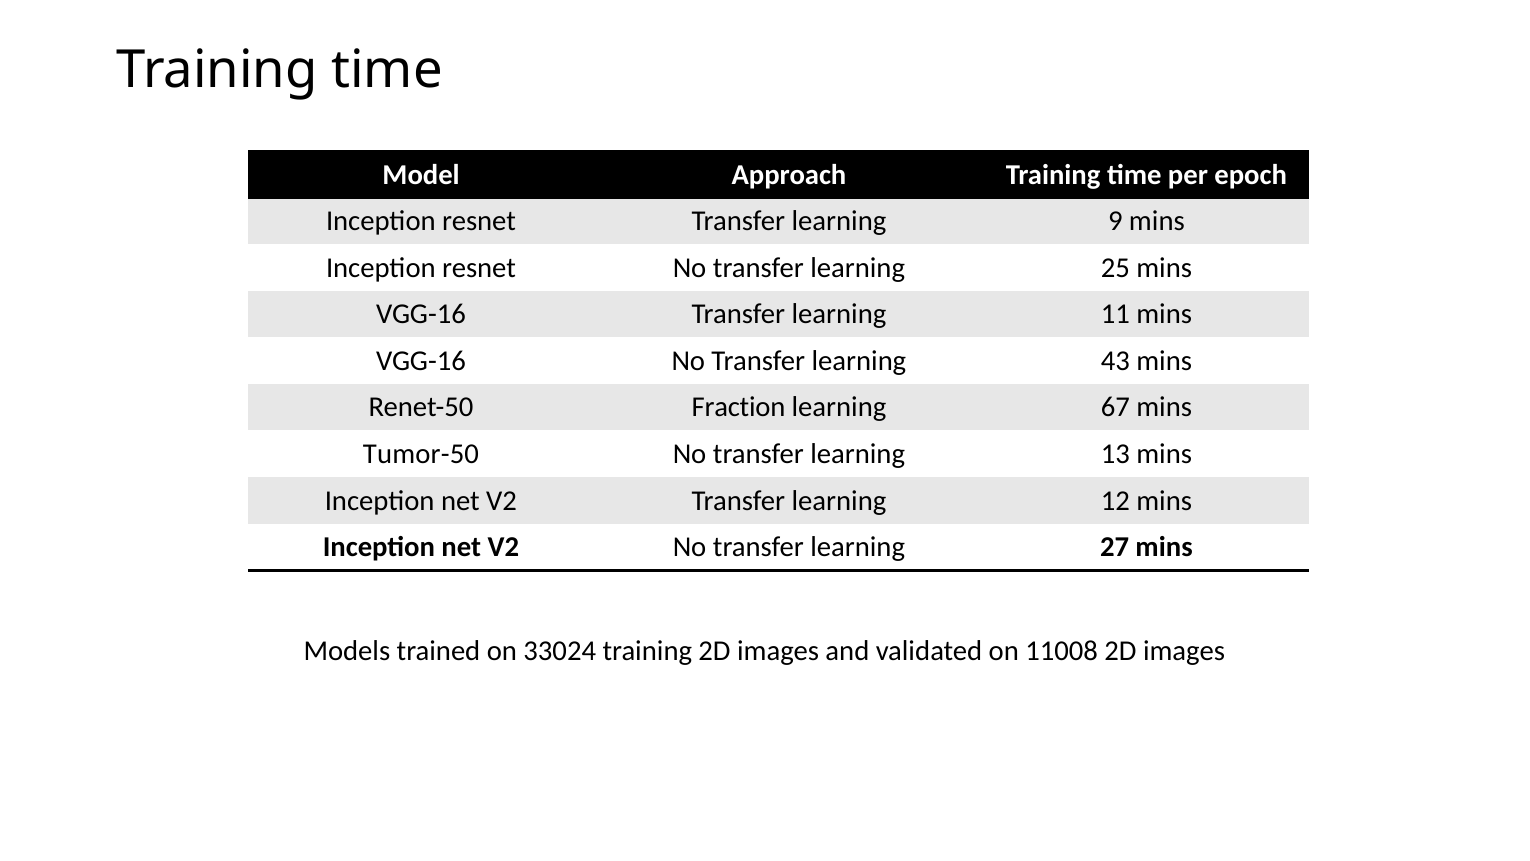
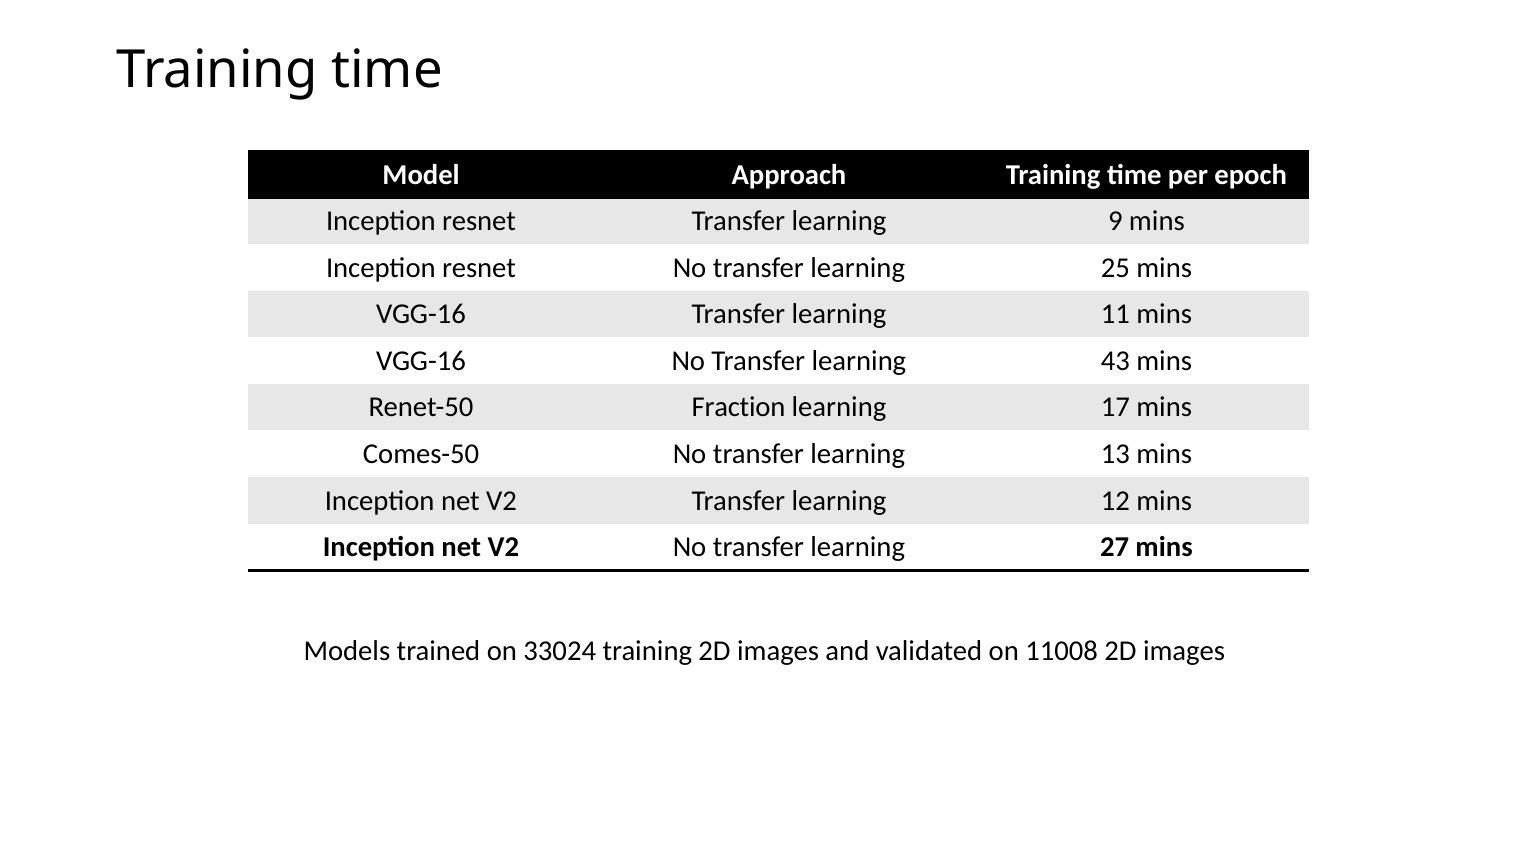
67: 67 -> 17 (1115, 407)
Tumor-50: Tumor-50 -> Comes-50 (421, 454)
